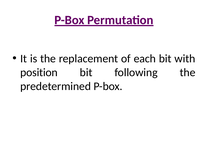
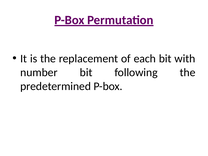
position: position -> number (39, 72)
